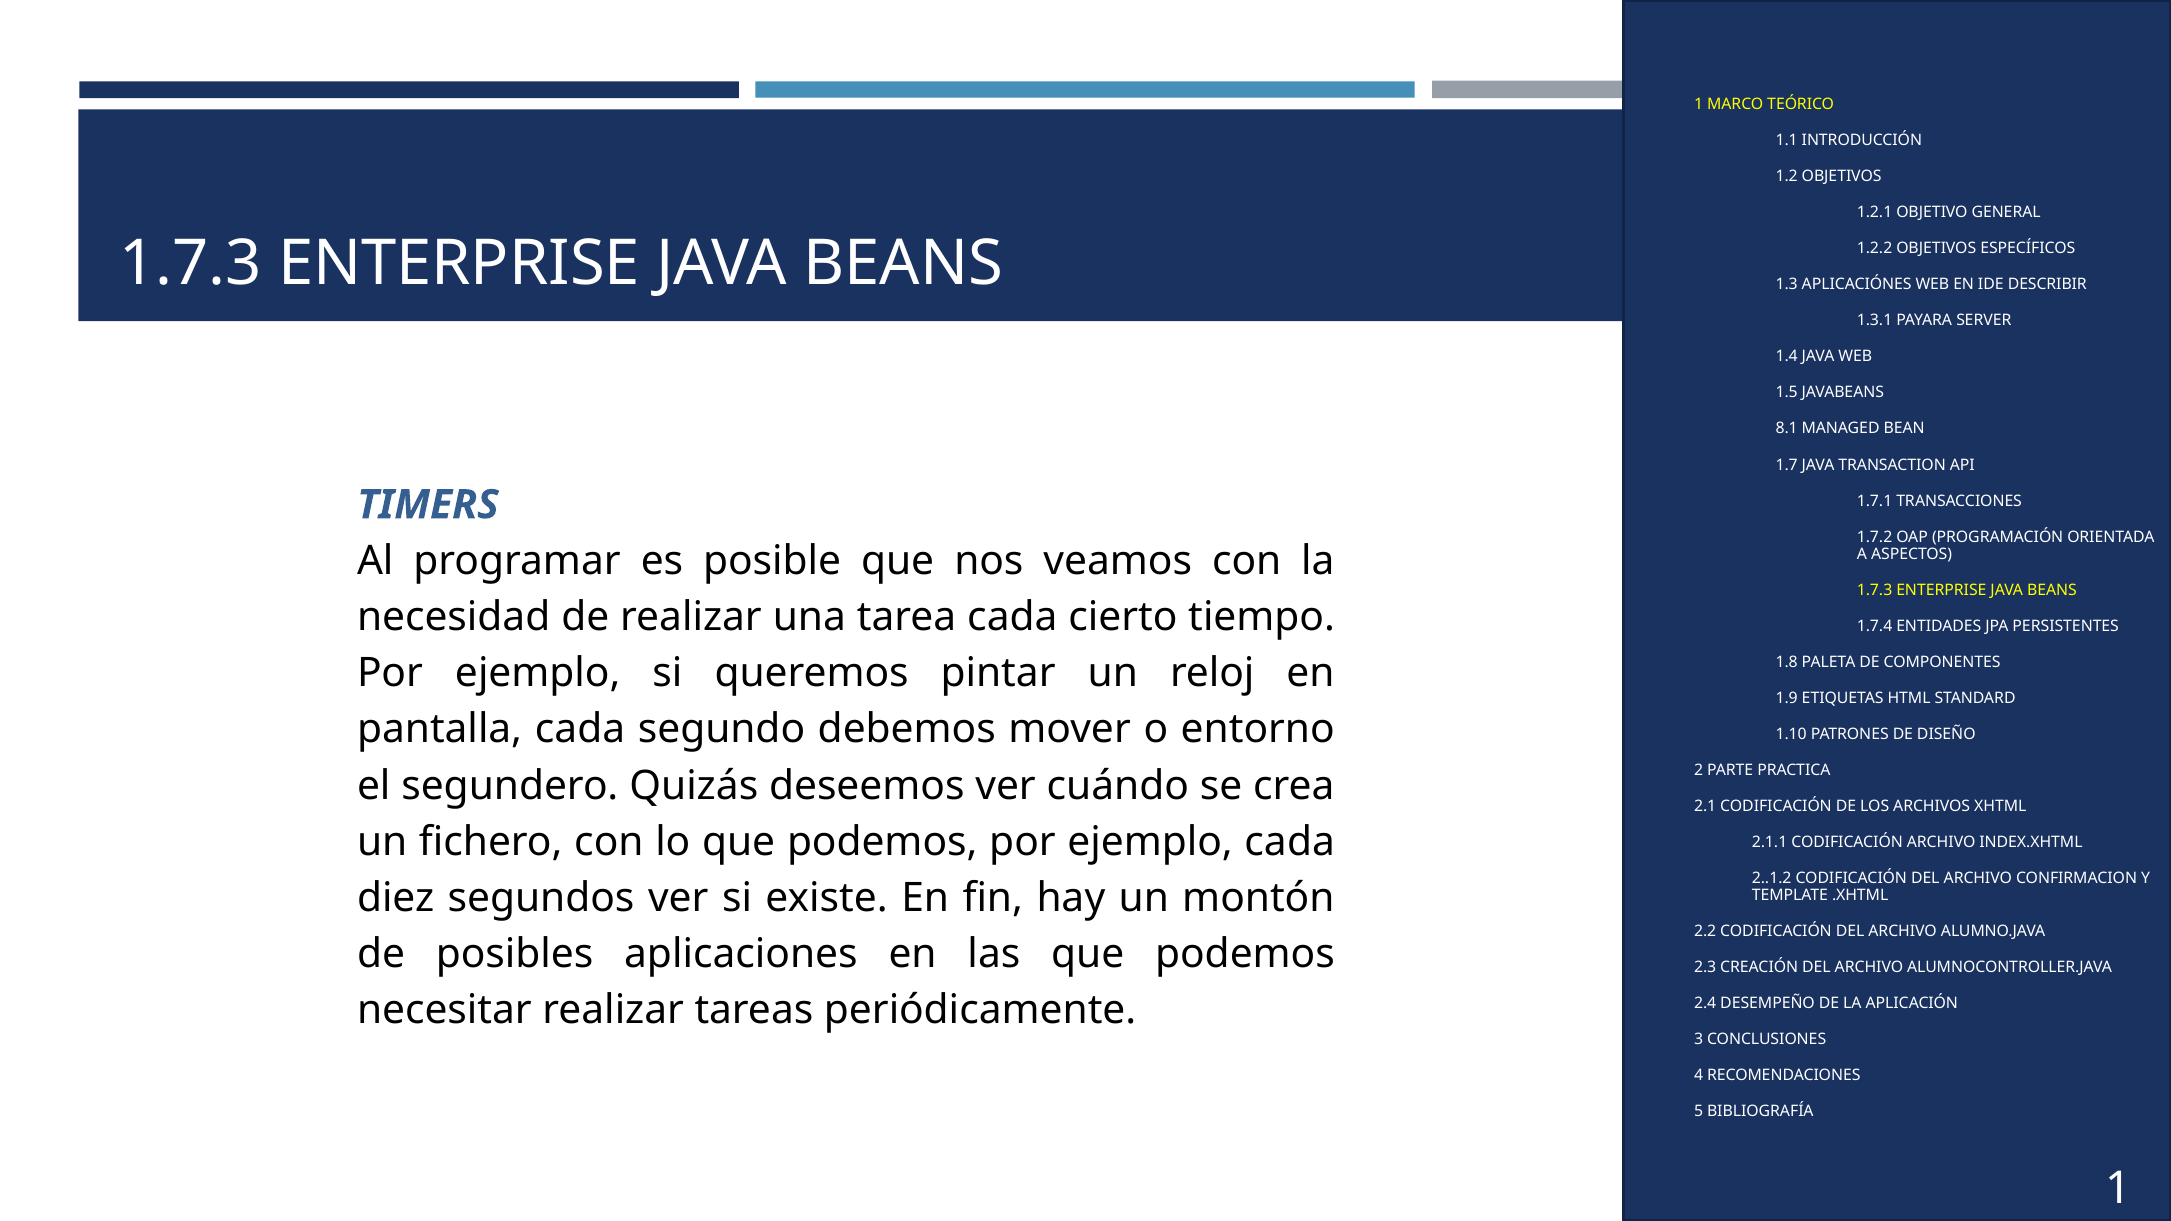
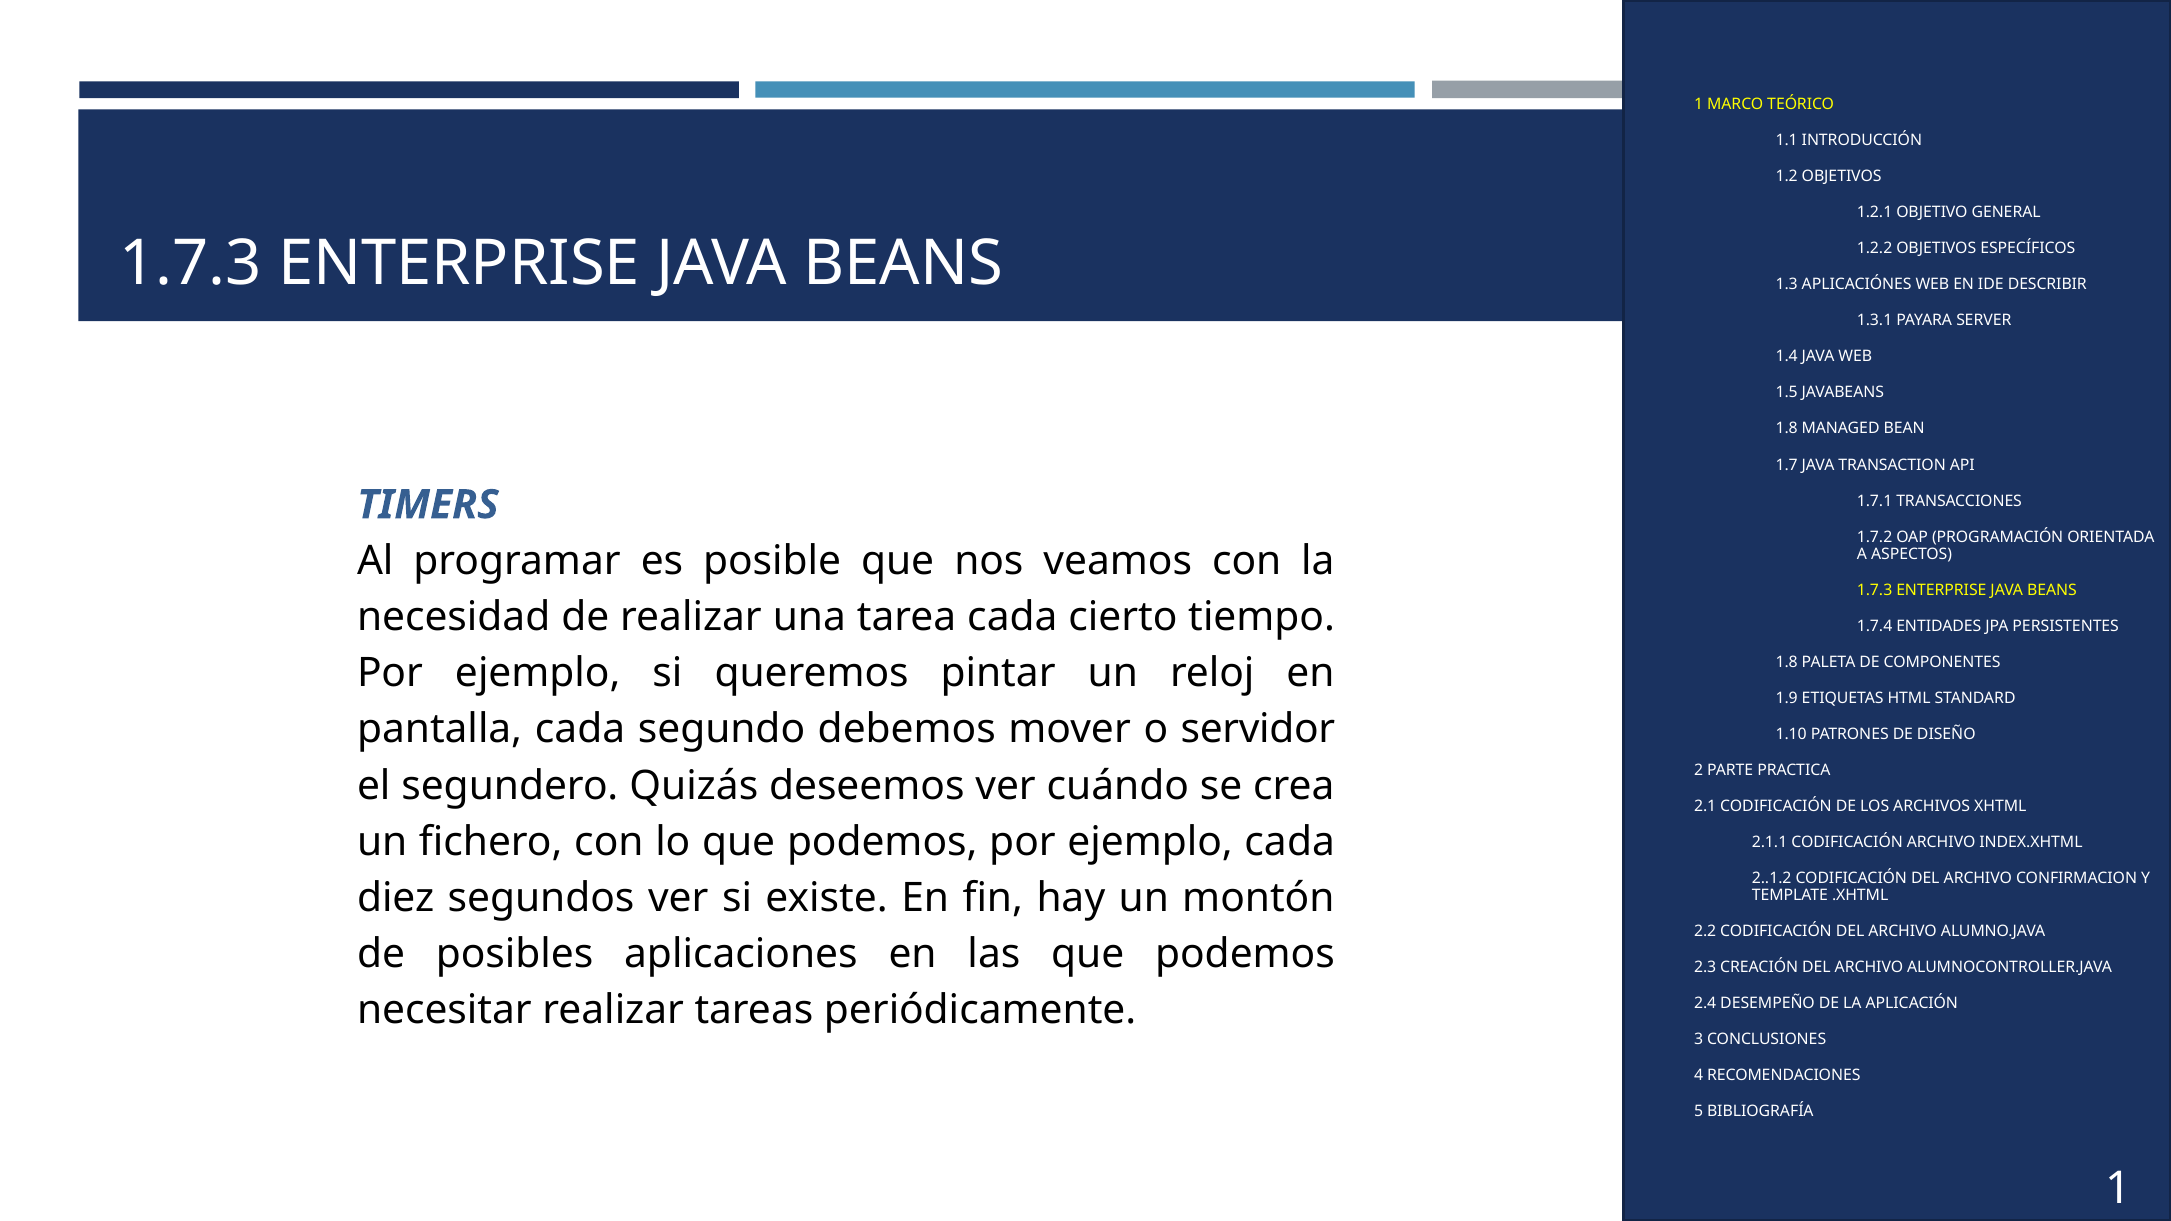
8.1: 8.1 -> 1.8 (1787, 429)
entorno: entorno -> servidor (1258, 730)
